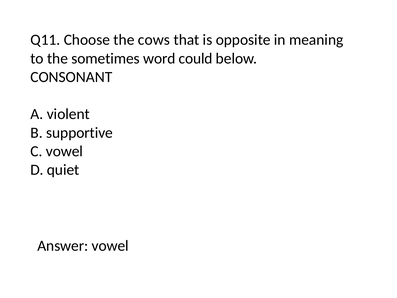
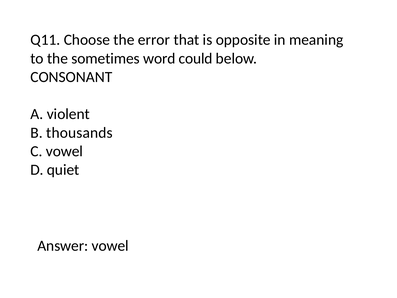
cows: cows -> error (154, 40)
supportive: supportive -> thousands (79, 133)
